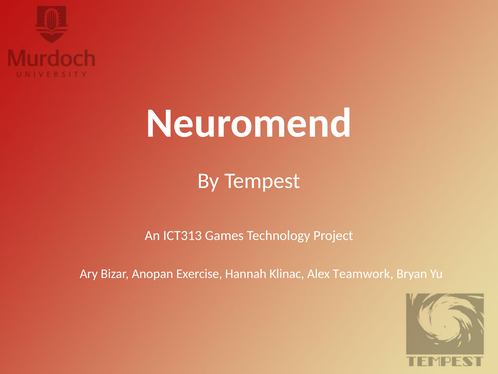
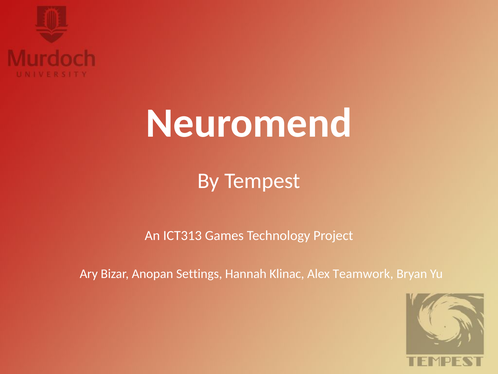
Exercise: Exercise -> Settings (199, 274)
